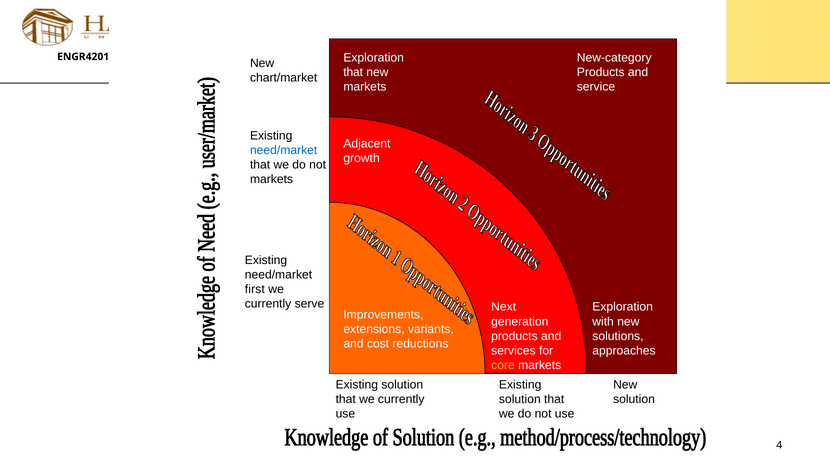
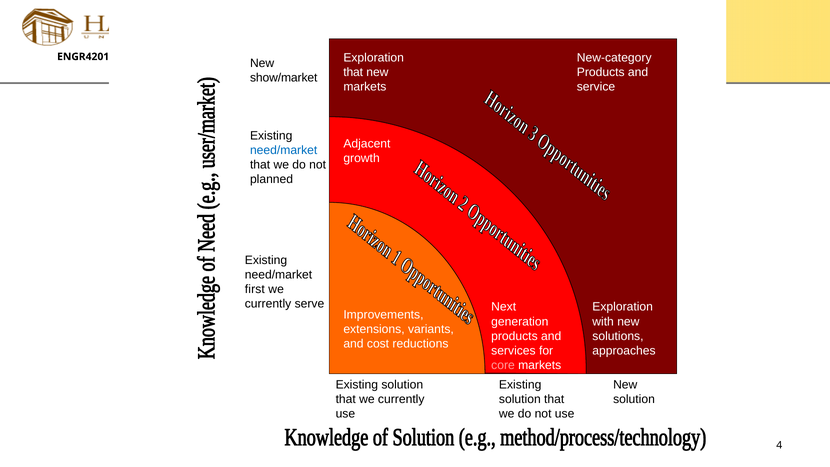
chart/market: chart/market -> show/market (284, 78)
markets: markets -> planned (272, 179)
core colour: yellow -> pink (503, 365)
